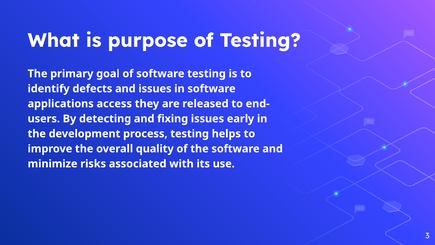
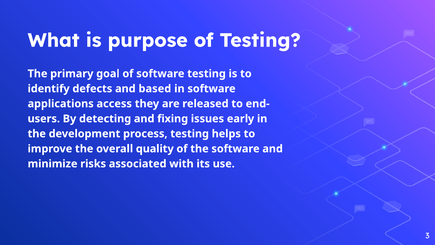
and issues: issues -> based (155, 89)
